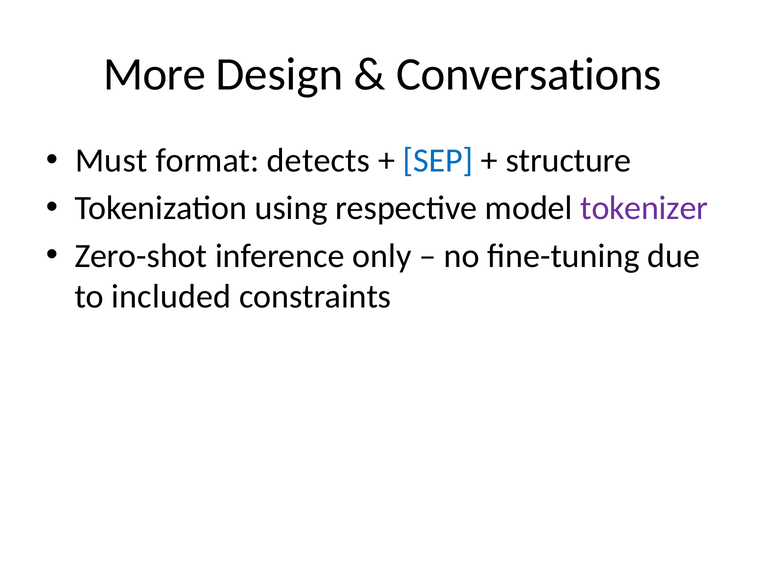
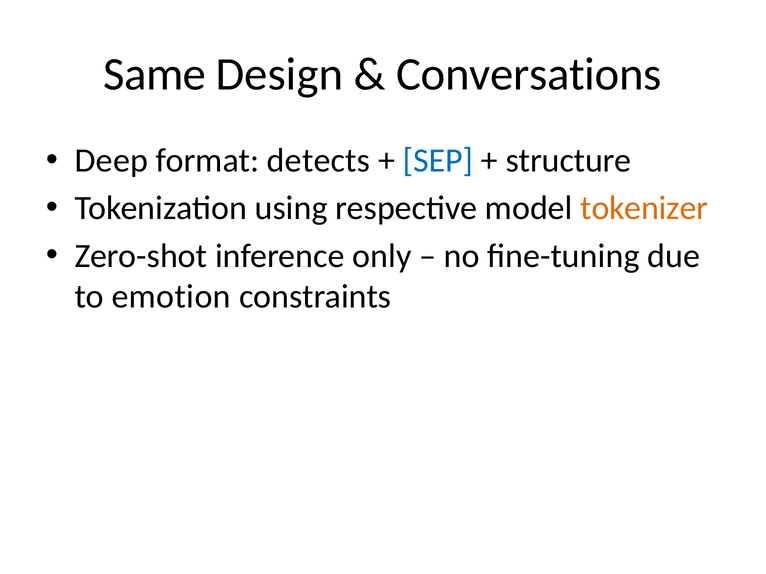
More: More -> Same (155, 74)
Must: Must -> Deep (111, 161)
tokenizer colour: purple -> orange (644, 208)
included: included -> emotion (171, 297)
